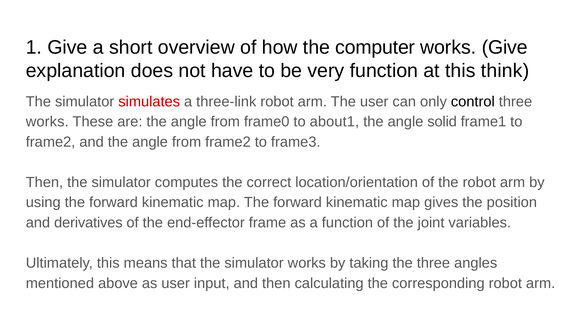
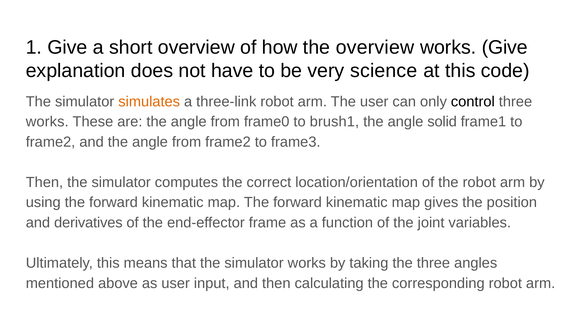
the computer: computer -> overview (375, 47)
very function: function -> science (384, 71)
think: think -> code (505, 71)
simulates colour: red -> orange (149, 102)
about1: about1 -> brush1 (334, 122)
